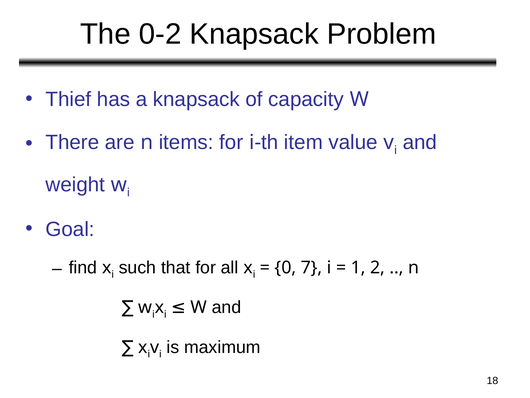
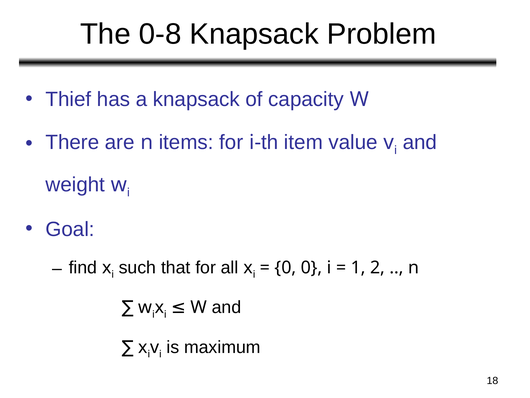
0-2: 0-2 -> 0-8 (160, 34)
0 7: 7 -> 0 (312, 267)
